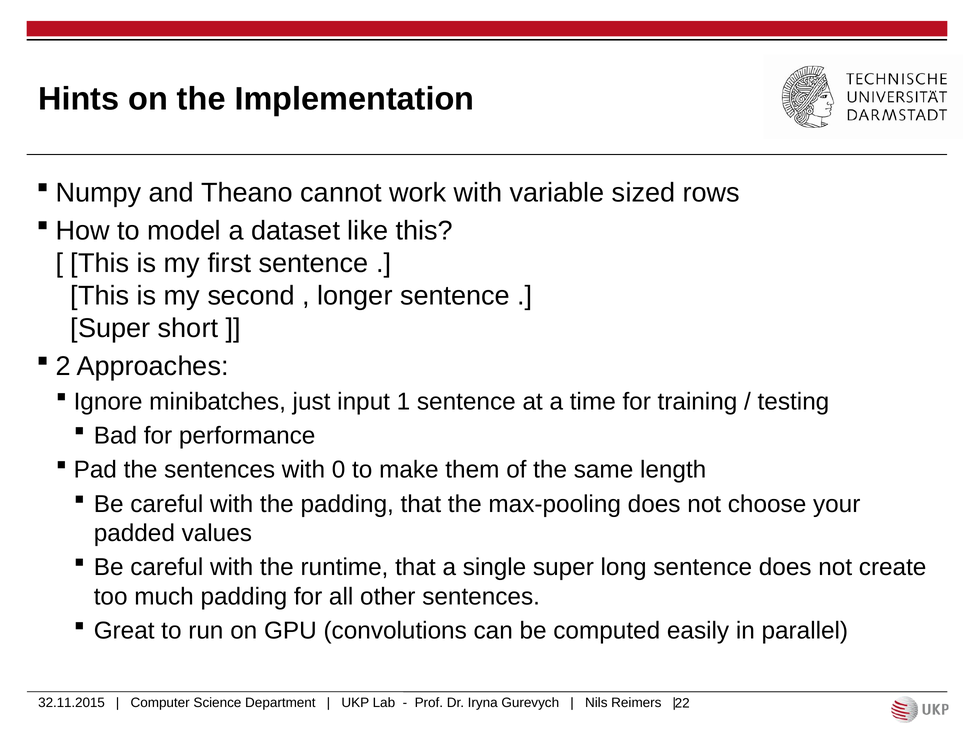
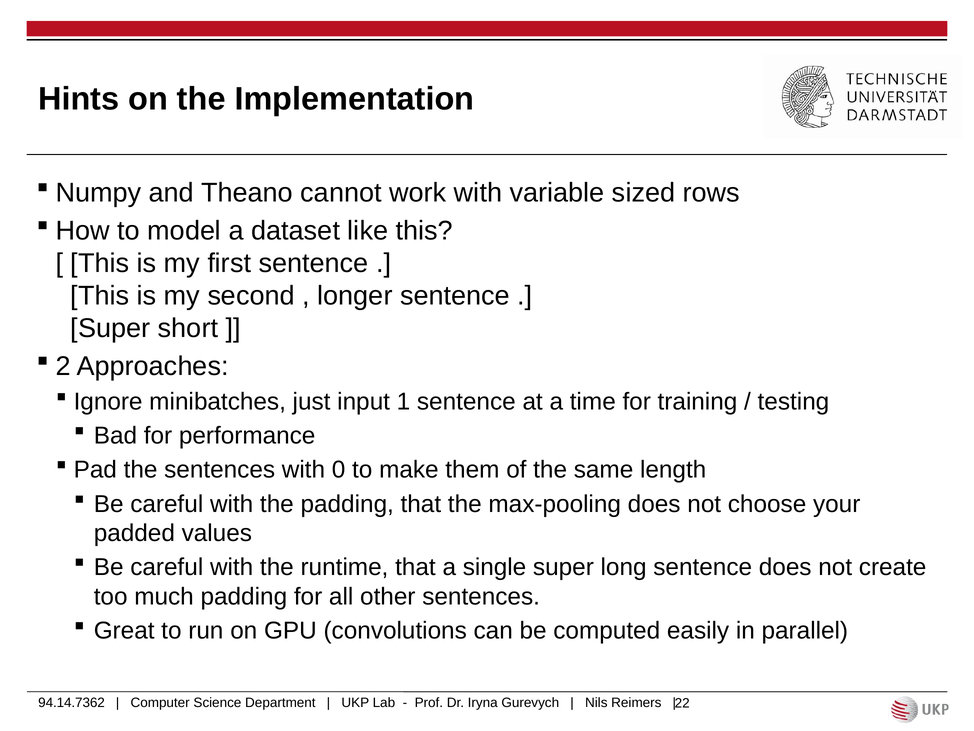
32.11.2015: 32.11.2015 -> 94.14.7362 (72, 703)
